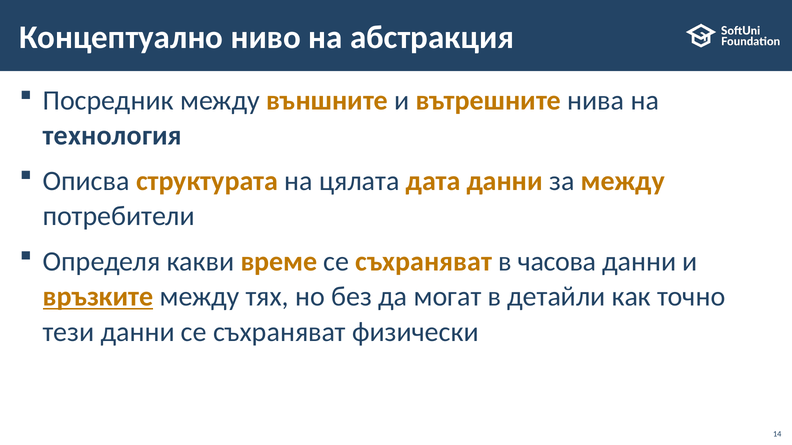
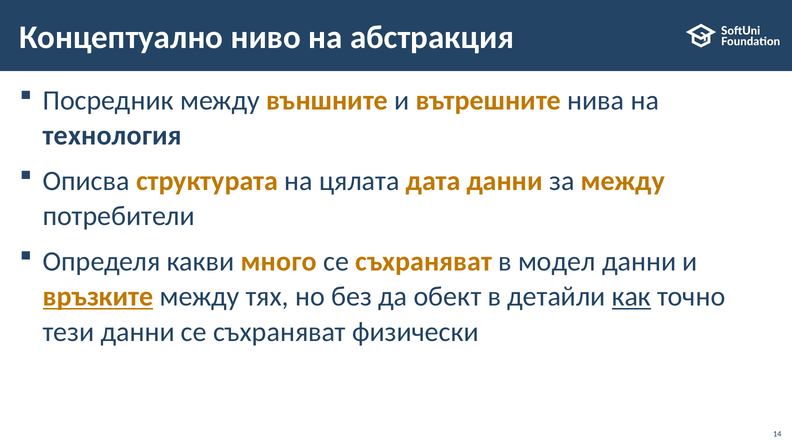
време: време -> много (279, 262)
часова: часова -> модел (557, 262)
могат: могат -> обект (447, 297)
как underline: none -> present (631, 297)
